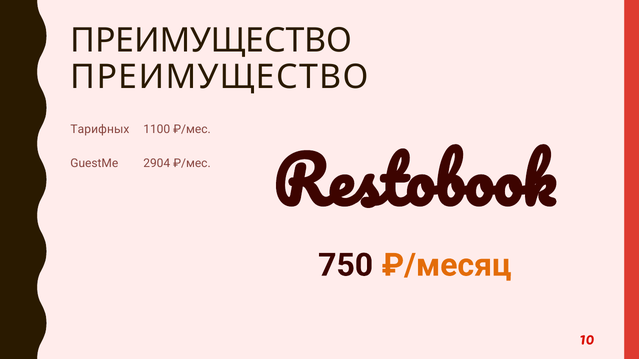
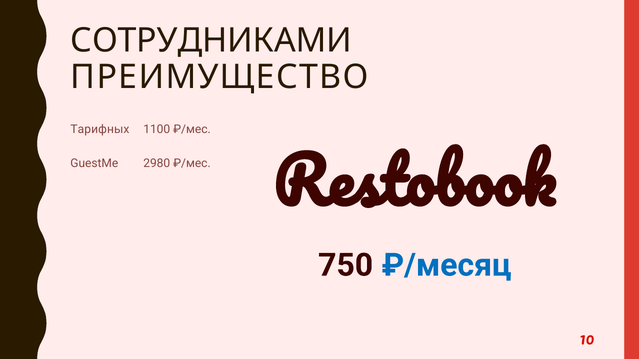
ПРЕИМУЩЕСТВО: ПРЕИМУЩЕСТВО -> СОТРУДНИКАМИ (211, 41)
2904: 2904 -> 2980 (157, 163)
₽/месяц colour: orange -> blue (446, 265)
